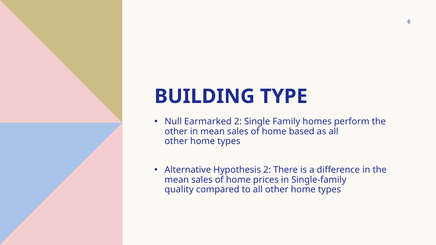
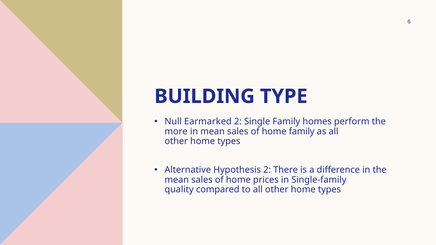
other: other -> more (176, 132)
home based: based -> family (302, 132)
